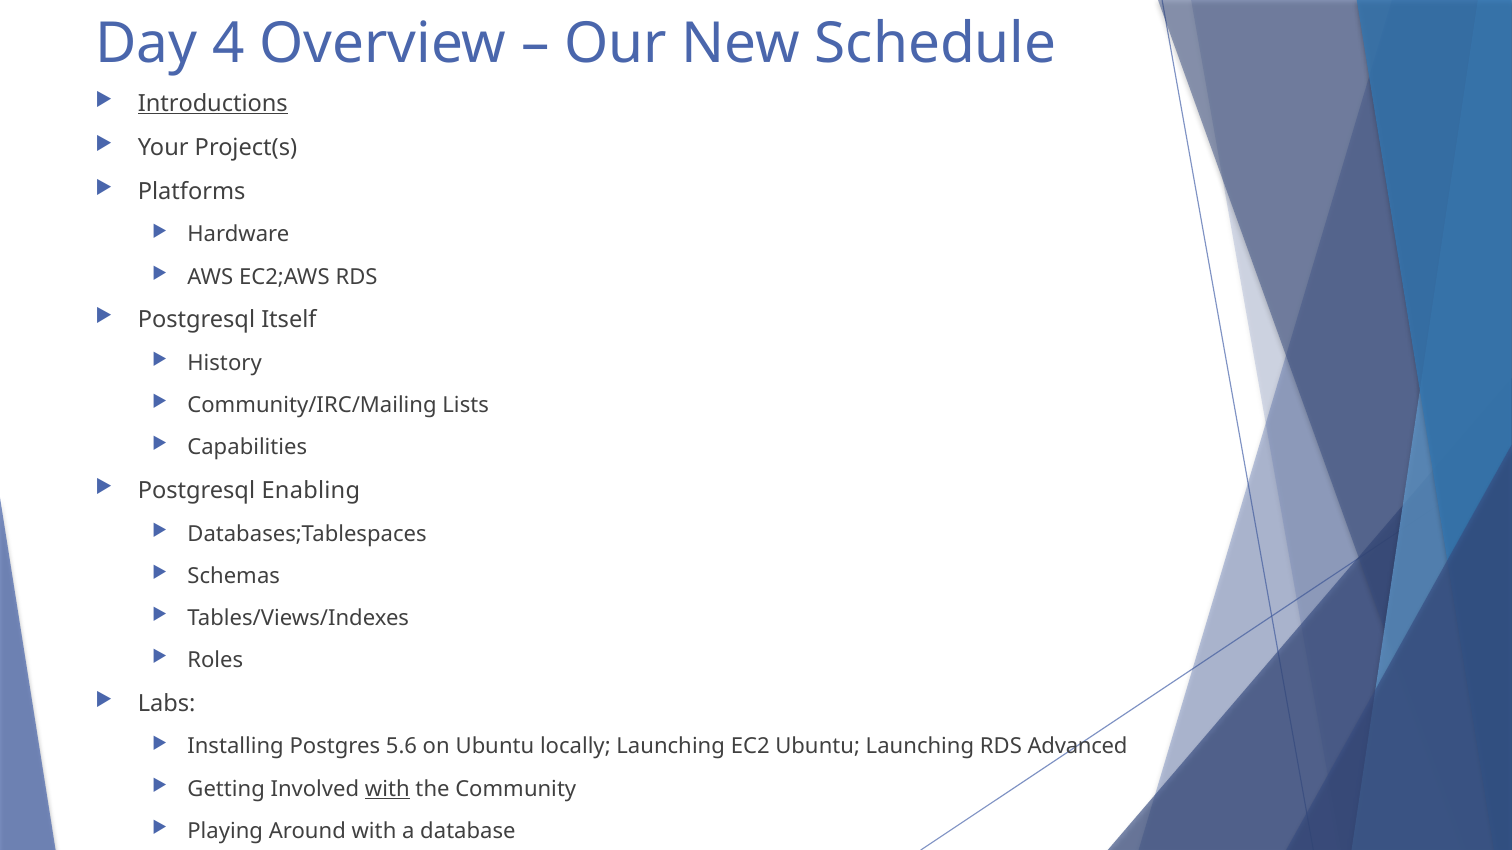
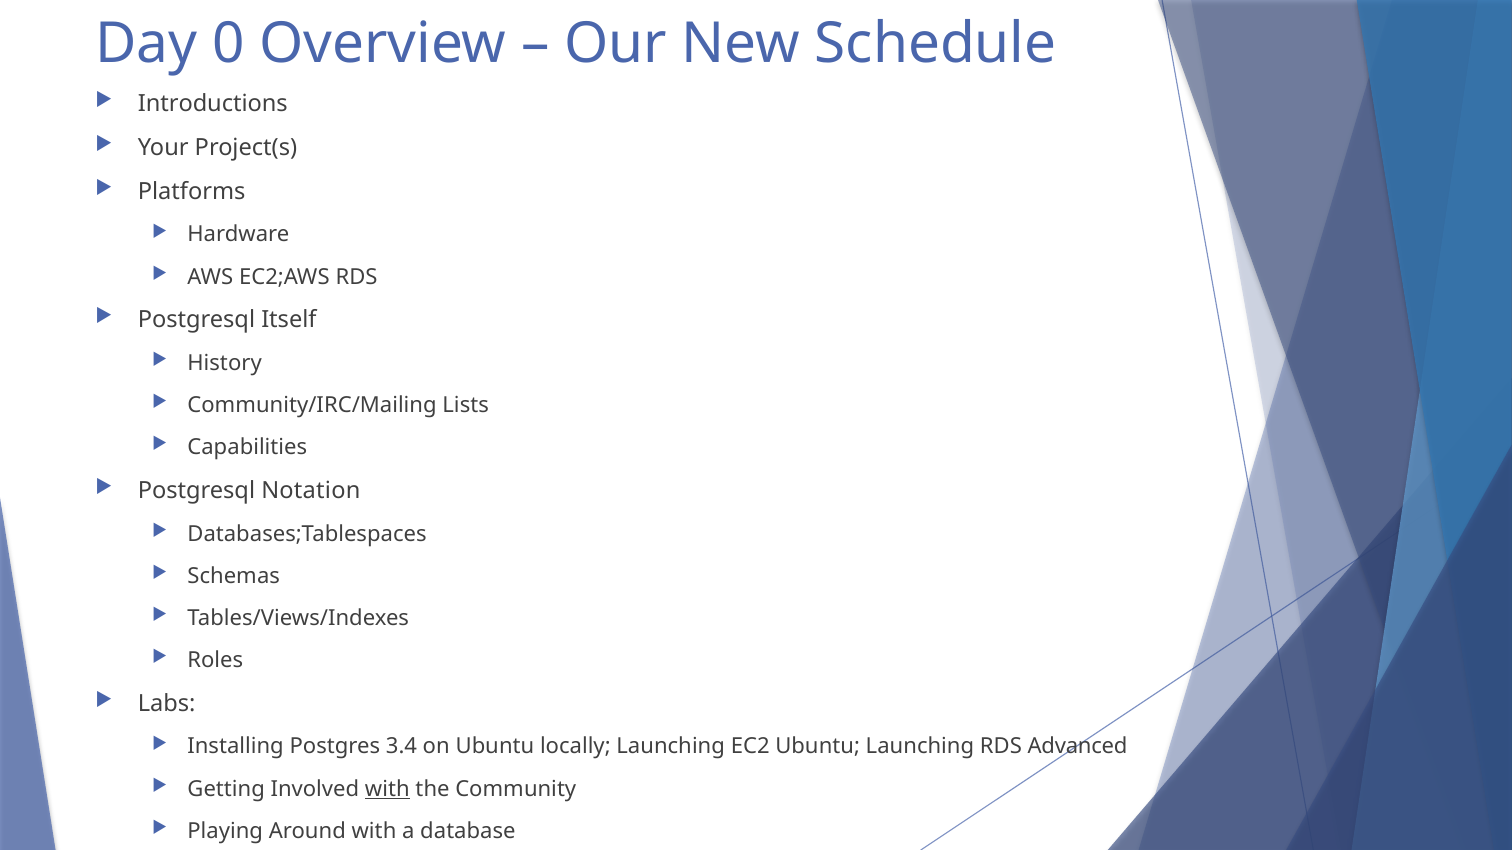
4: 4 -> 0 (228, 44)
Introductions underline: present -> none (213, 103)
Enabling: Enabling -> Notation (311, 491)
5.6: 5.6 -> 3.4 (401, 747)
